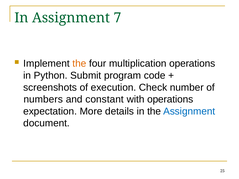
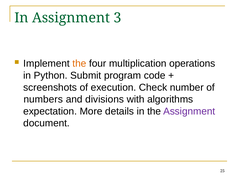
7: 7 -> 3 (117, 18)
constant: constant -> divisions (105, 99)
with operations: operations -> algorithms (170, 99)
Assignment colour: blue -> purple (189, 111)
